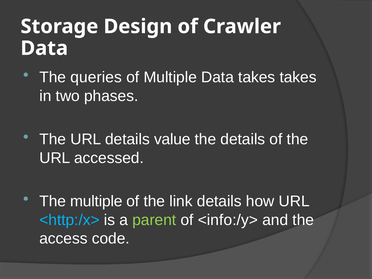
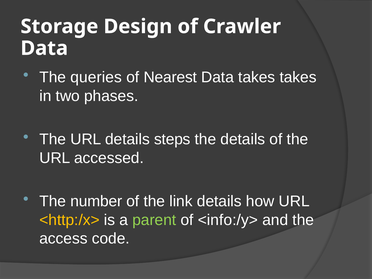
of Multiple: Multiple -> Nearest (170, 77)
value: value -> steps (172, 139)
The multiple: multiple -> number (96, 201)
<http:/x> colour: light blue -> yellow (69, 220)
